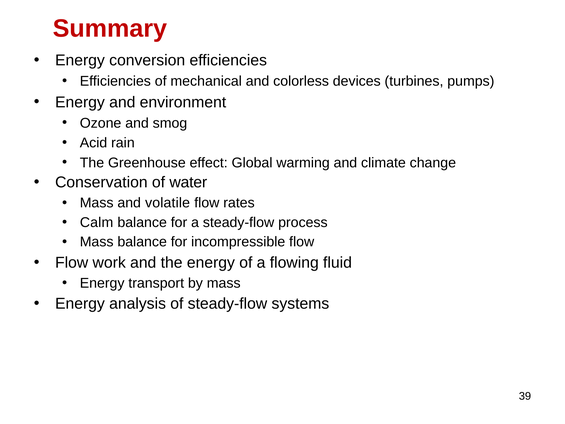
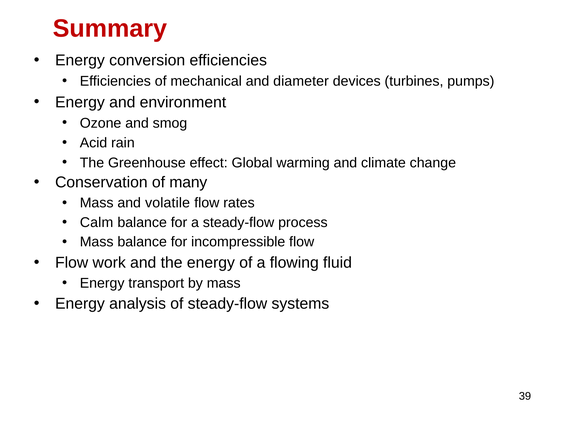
colorless: colorless -> diameter (301, 81)
water: water -> many (188, 182)
